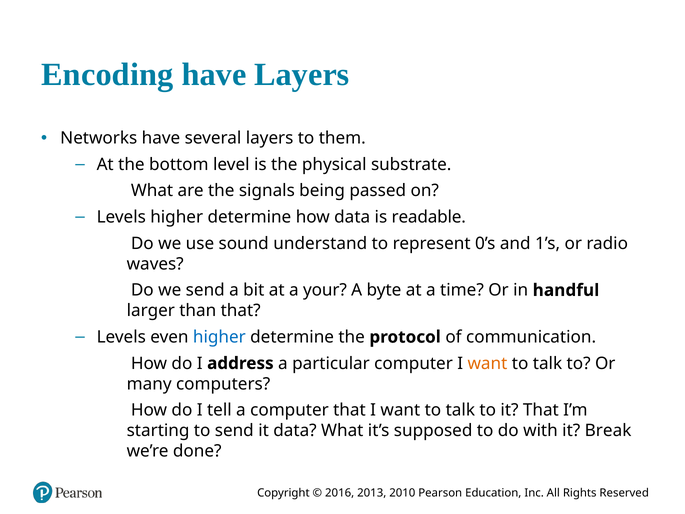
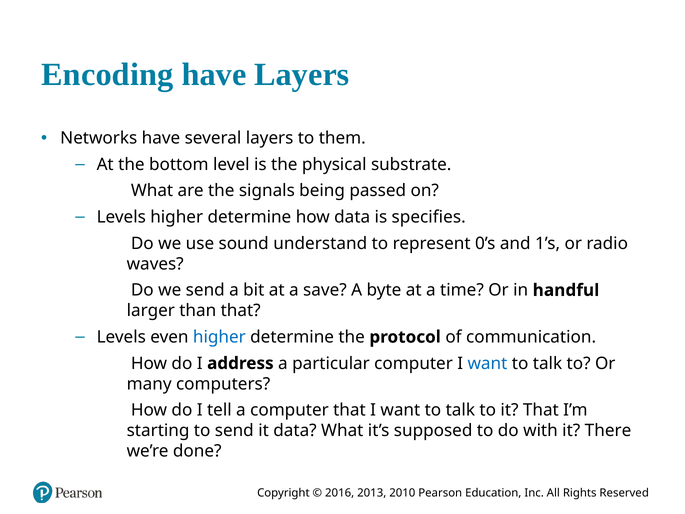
readable: readable -> specifies (429, 217)
your: your -> save (325, 290)
want colour: orange -> blue (487, 363)
Break: Break -> There (608, 431)
